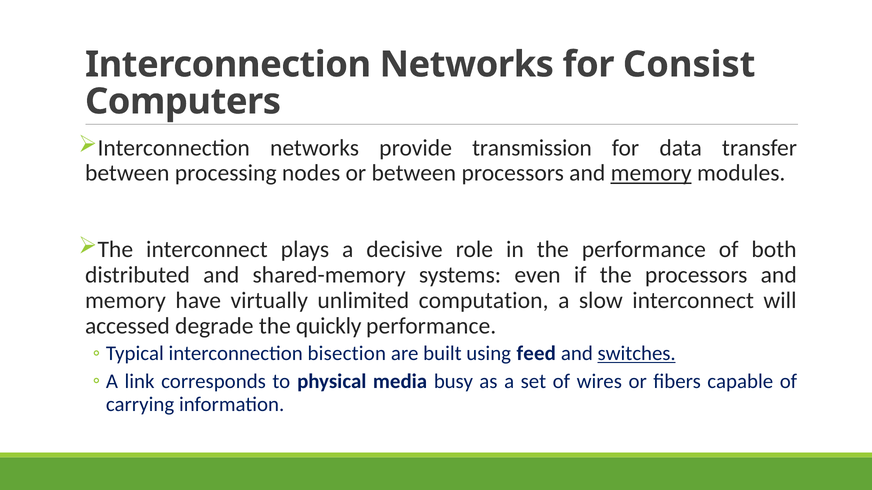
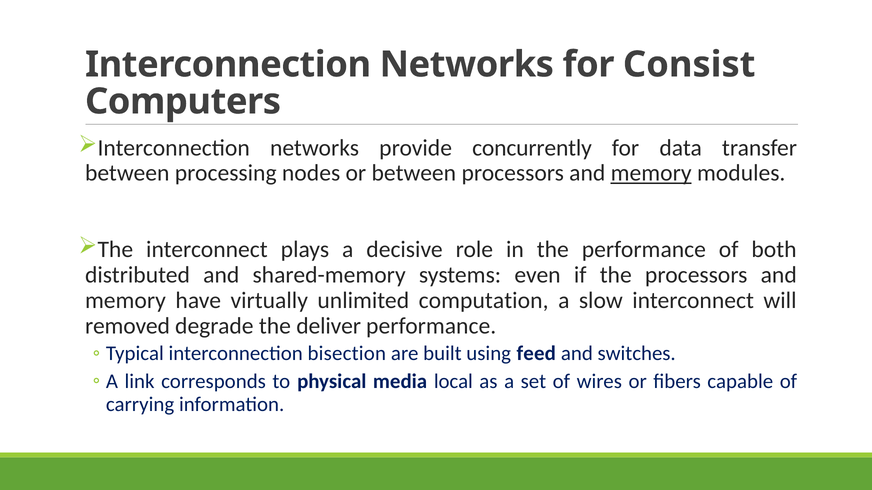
transmission: transmission -> concurrently (532, 148)
accessed: accessed -> removed (127, 326)
quickly: quickly -> deliver (329, 326)
switches underline: present -> none (637, 354)
busy: busy -> local (453, 382)
